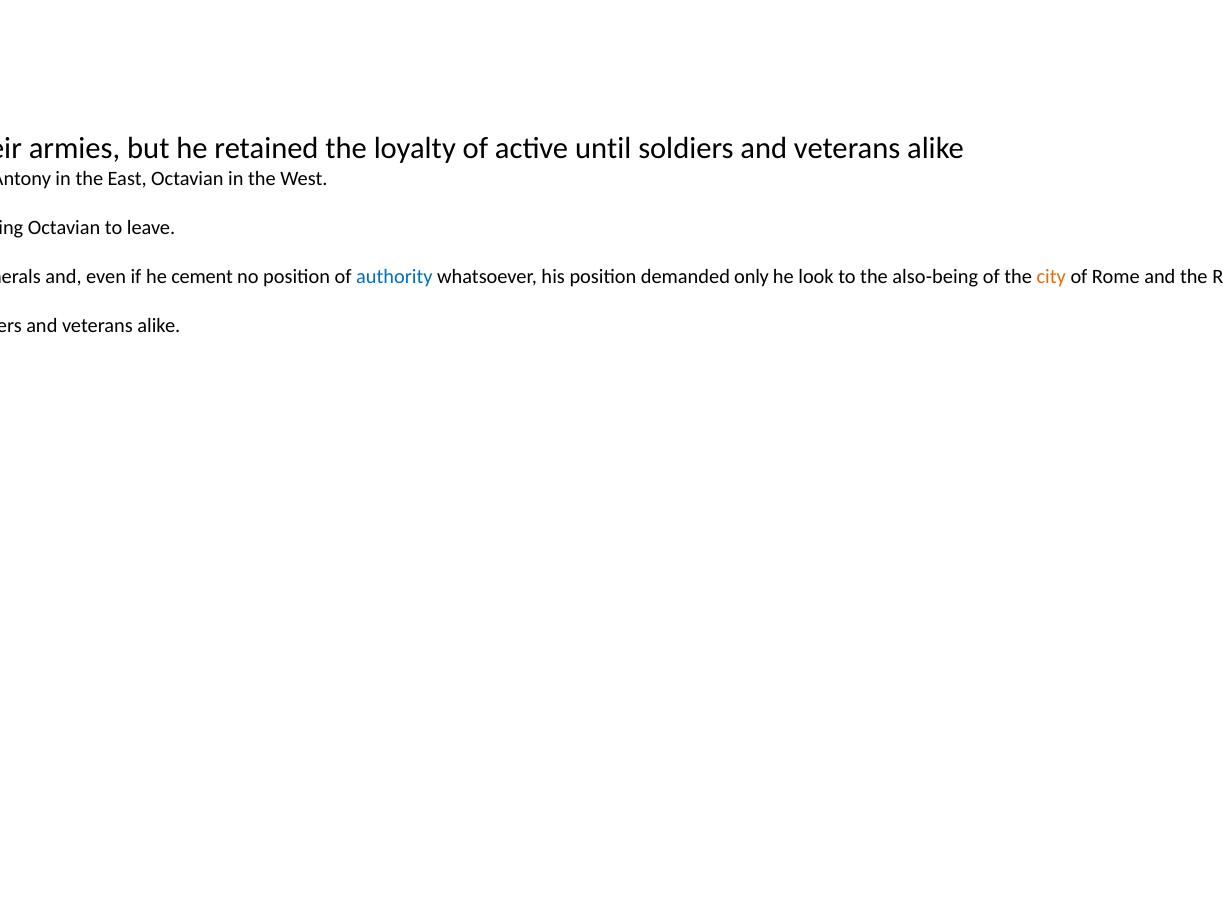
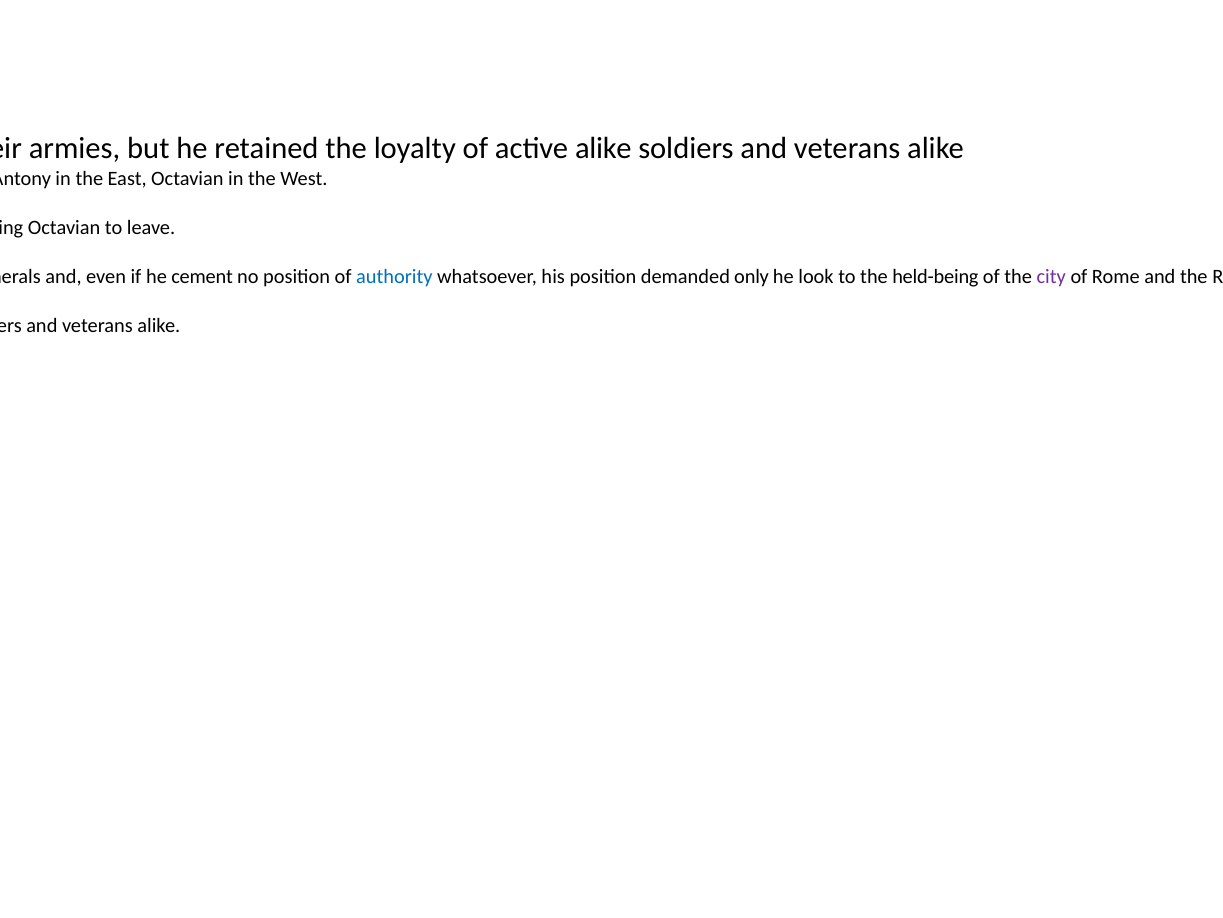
active until: until -> alike (603, 149)
also-being: also-being -> held-being (935, 276)
city colour: orange -> purple (1051, 276)
